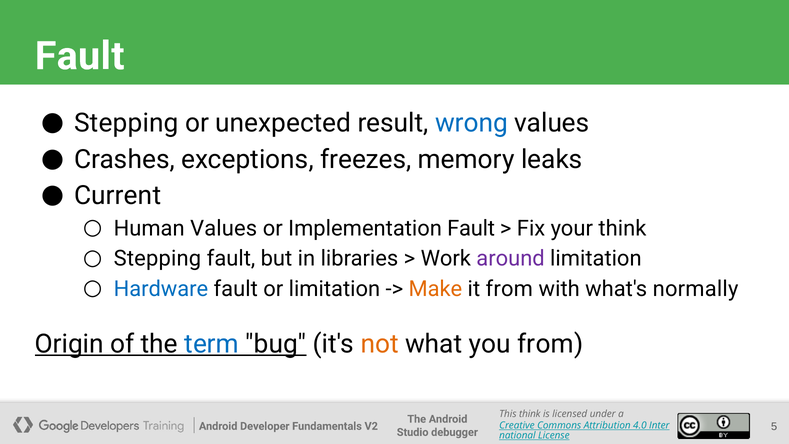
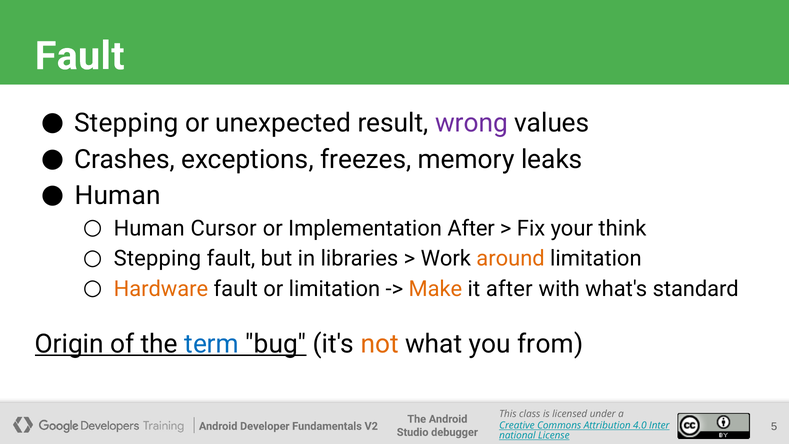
wrong colour: blue -> purple (471, 123)
Current: Current -> Human (118, 196)
Human Values: Values -> Cursor (224, 228)
Implementation Fault: Fault -> After (471, 228)
around colour: purple -> orange (511, 259)
Hardware colour: blue -> orange (161, 289)
it from: from -> after (509, 289)
normally: normally -> standard (696, 289)
think: think -> class (530, 414)
